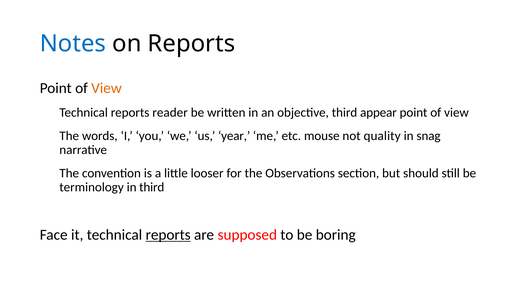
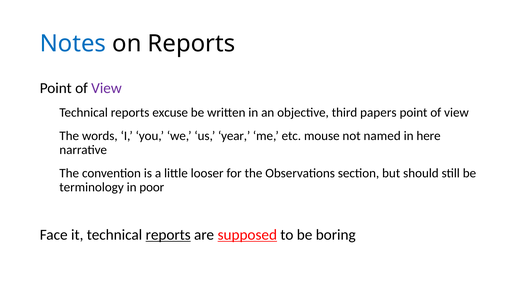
View colour: orange -> purple (106, 88)
reader: reader -> excuse (170, 113)
appear: appear -> papers (378, 113)
quality: quality -> named (382, 136)
snag: snag -> here (429, 136)
in third: third -> poor (152, 188)
supposed underline: none -> present (247, 235)
